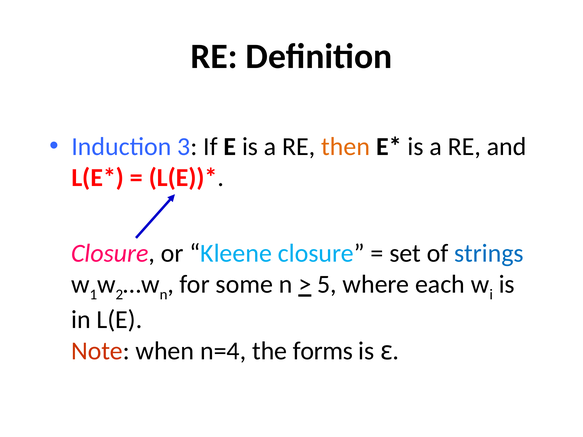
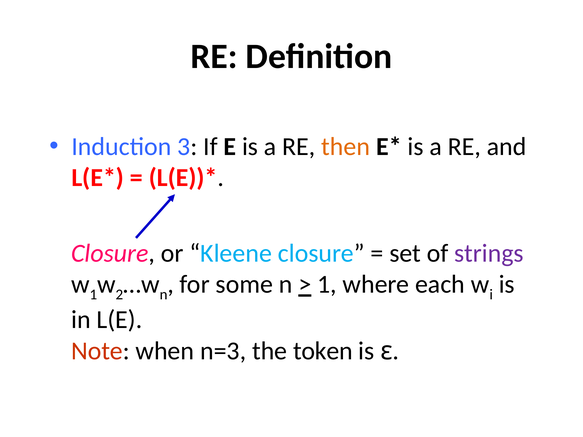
strings colour: blue -> purple (489, 253)
5: 5 -> 1 (327, 285)
n=4: n=4 -> n=3 (223, 351)
forms: forms -> token (323, 351)
